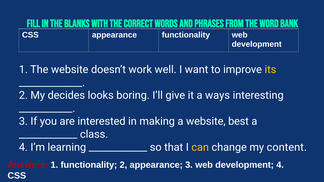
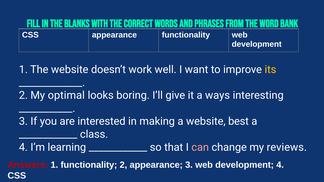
decides: decides -> optimal (66, 96)
can colour: yellow -> pink (200, 147)
content: content -> reviews (287, 147)
